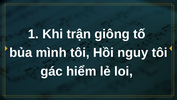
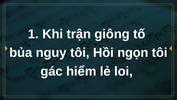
mình: mình -> nguy (51, 52)
nguy: nguy -> ngọn (133, 52)
